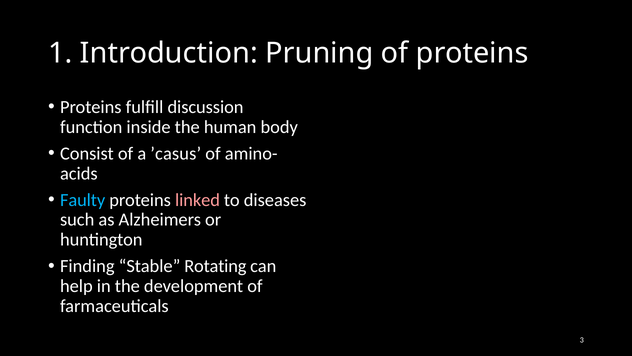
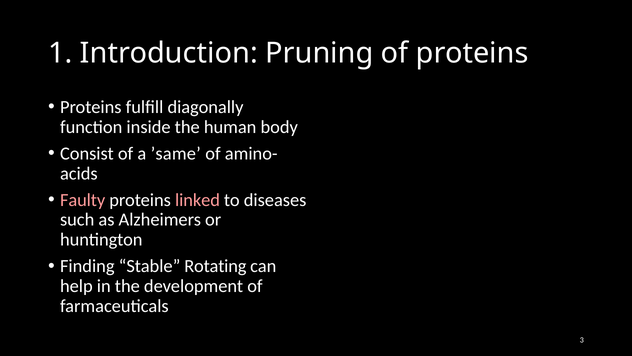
discussion: discussion -> diagonally (205, 107)
’casus: ’casus -> ’same (176, 153)
Faulty colour: light blue -> pink (83, 200)
